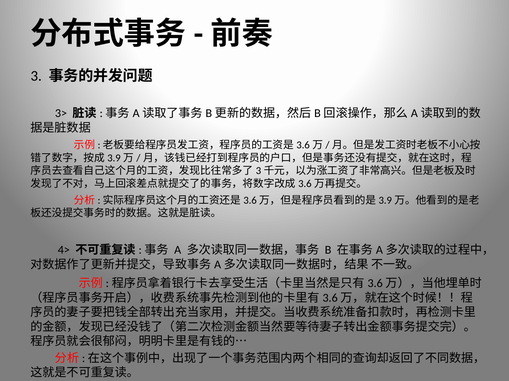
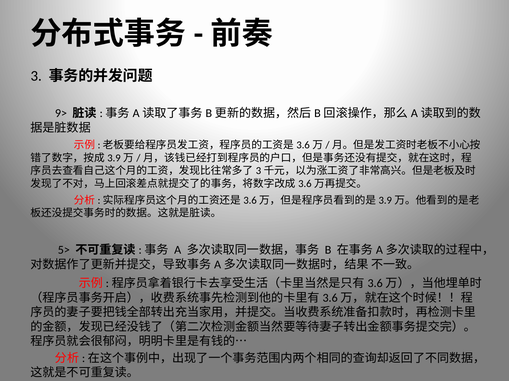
3>: 3> -> 9> (61, 114)
4>: 4> -> 5> (64, 250)
